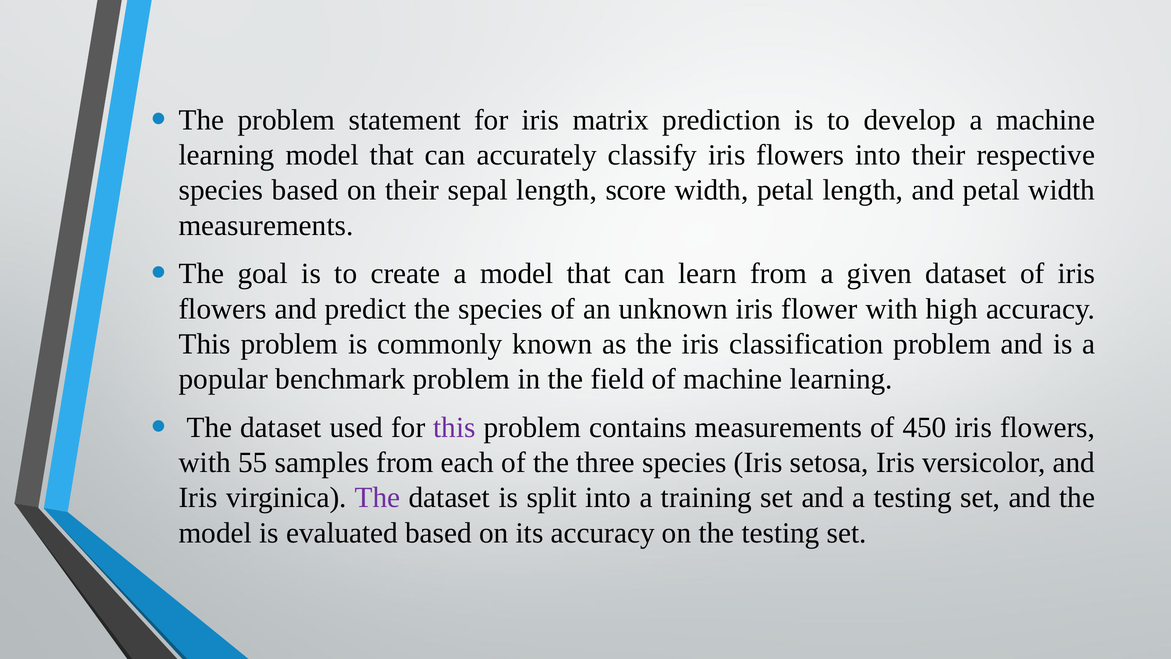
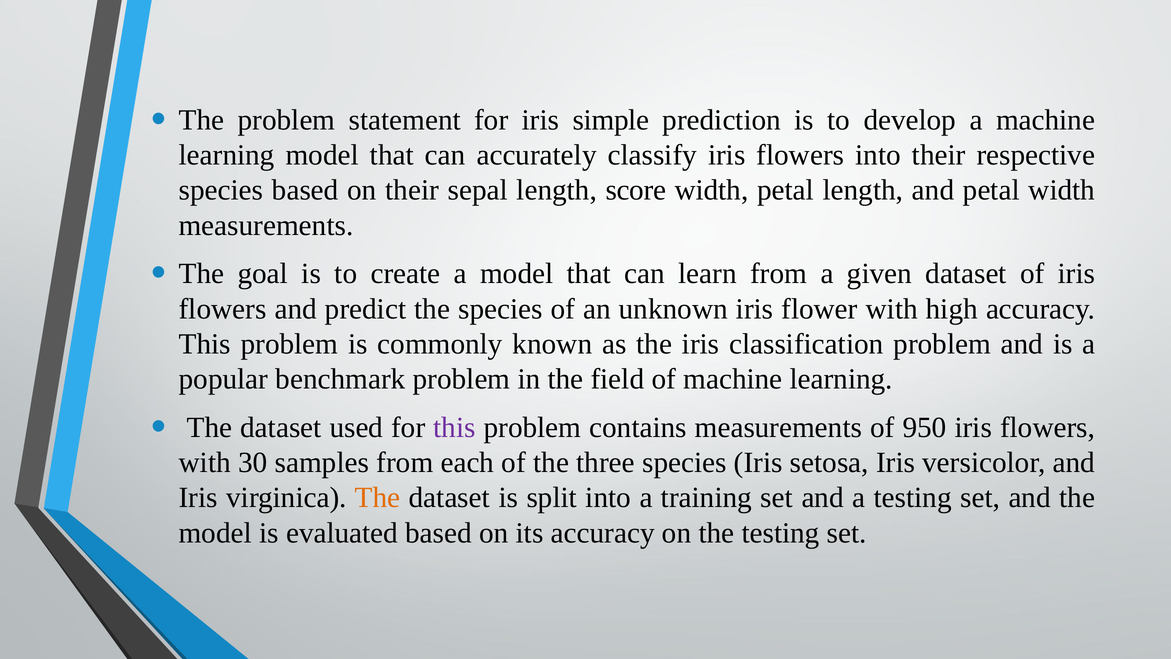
matrix: matrix -> simple (611, 120)
450: 450 -> 950 (925, 427)
55: 55 -> 30 (253, 462)
The colour: purple -> orange (377, 498)
